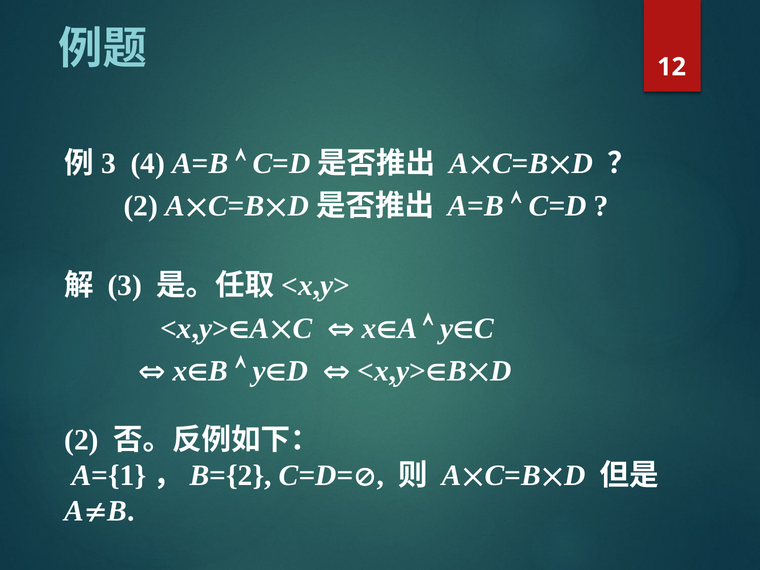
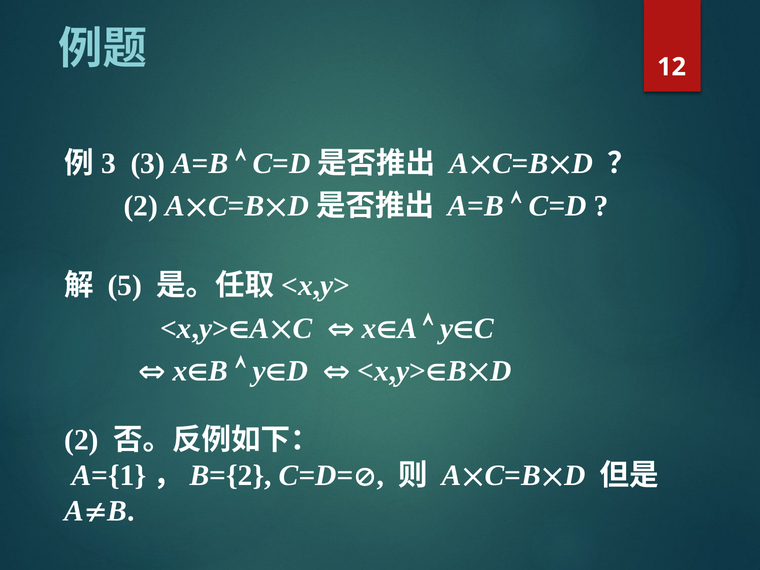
4: 4 -> 3 (148, 164)
3: 3 -> 5 (125, 286)
